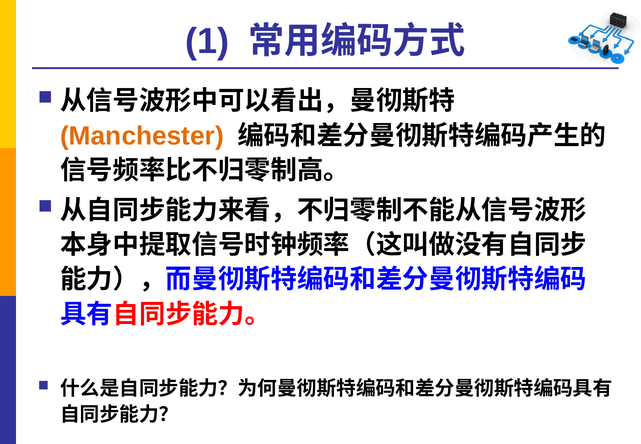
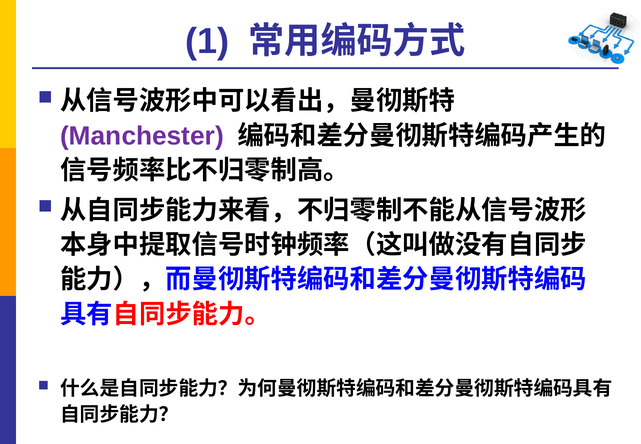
Manchester colour: orange -> purple (142, 136)
